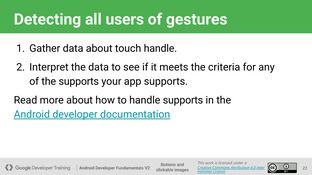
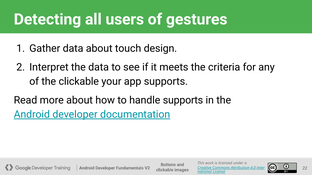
touch handle: handle -> design (160, 49)
the supports: supports -> clickable (79, 82)
